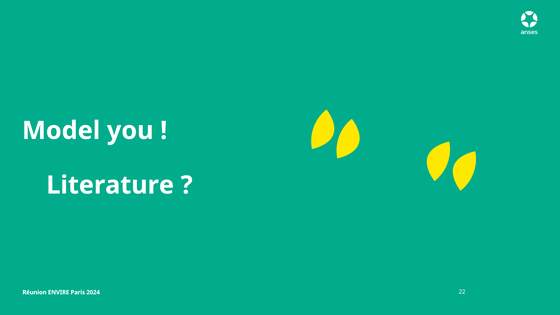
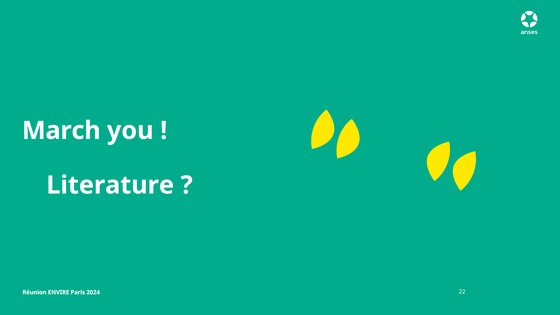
Model: Model -> March (61, 131)
